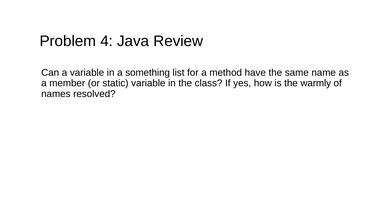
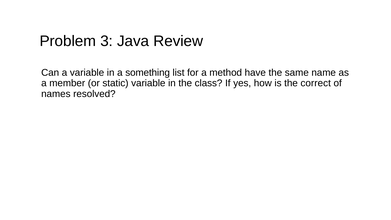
4: 4 -> 3 (107, 41)
warmly: warmly -> correct (316, 83)
